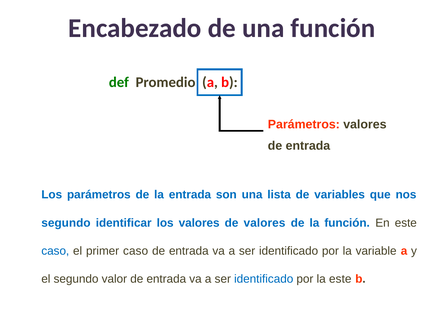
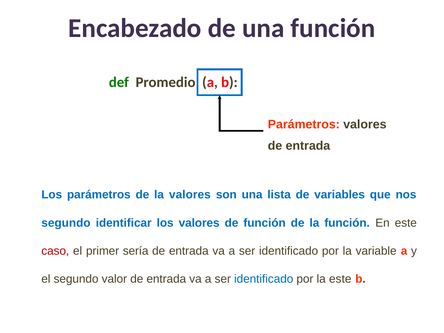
la entrada: entrada -> valores (190, 195)
de valores: valores -> función (265, 223)
caso colour: blue -> red (55, 251)
primer caso: caso -> sería (136, 251)
